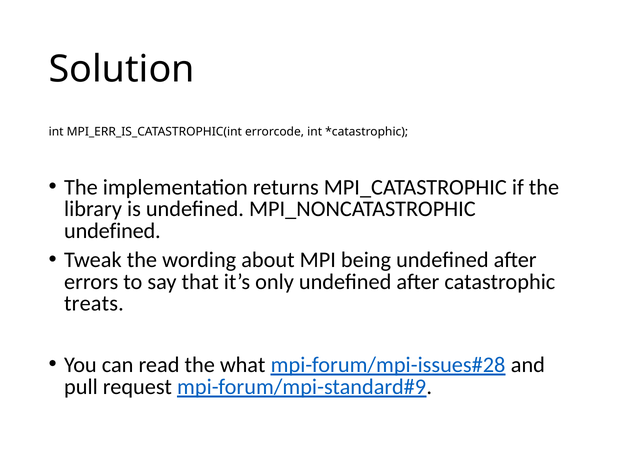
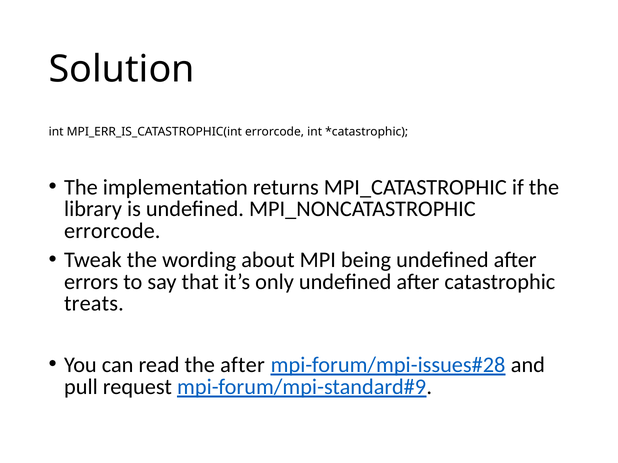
undefined: undefined -> errorcode (112, 231)
the what: what -> after (242, 365)
